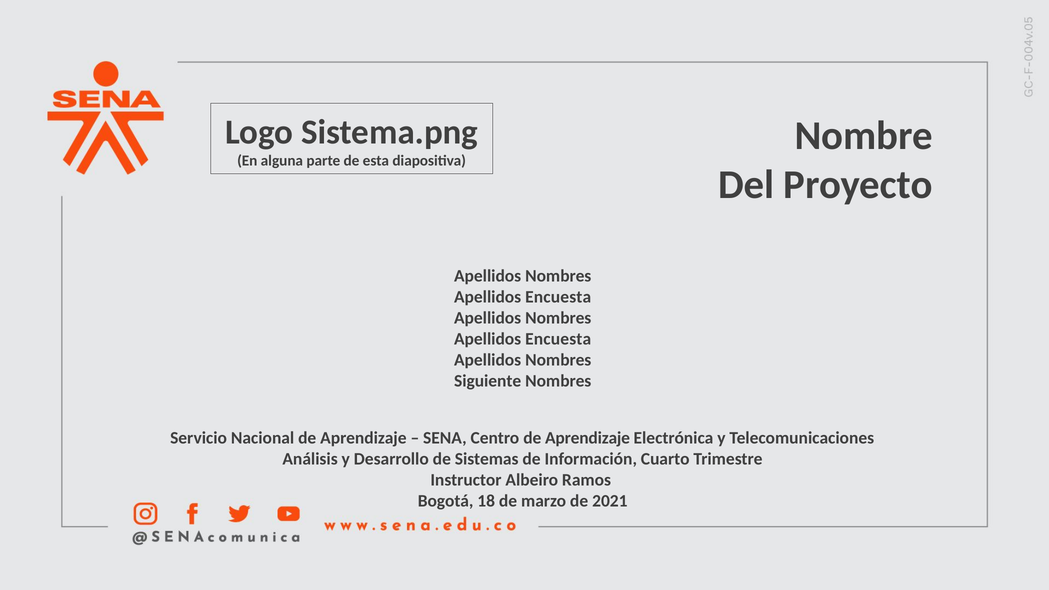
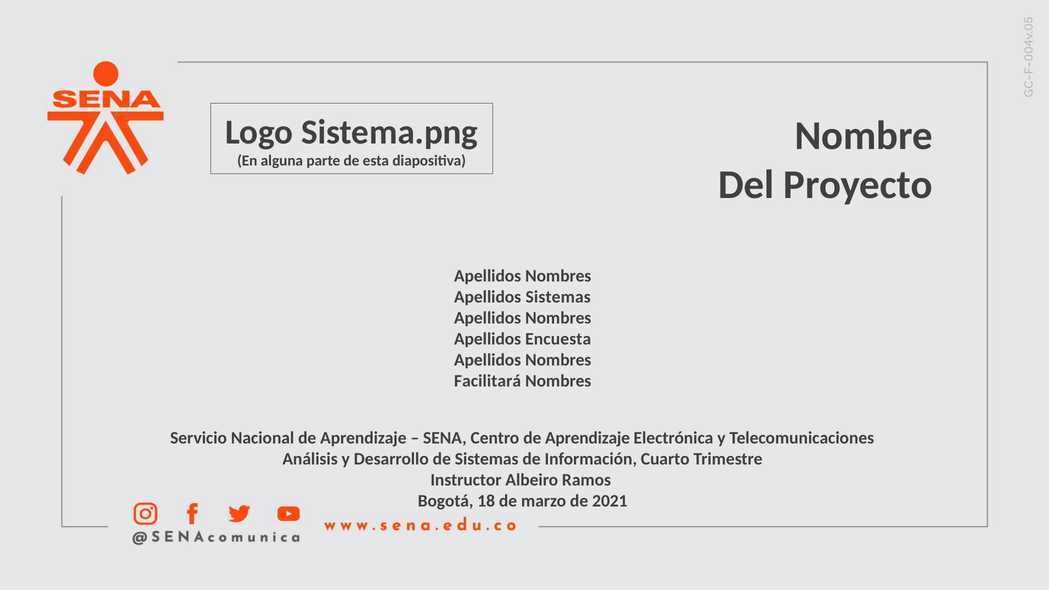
Encuesta: Encuesta -> Sistemas (558, 297)
Siguiente: Siguiente -> Facilitará (488, 381)
